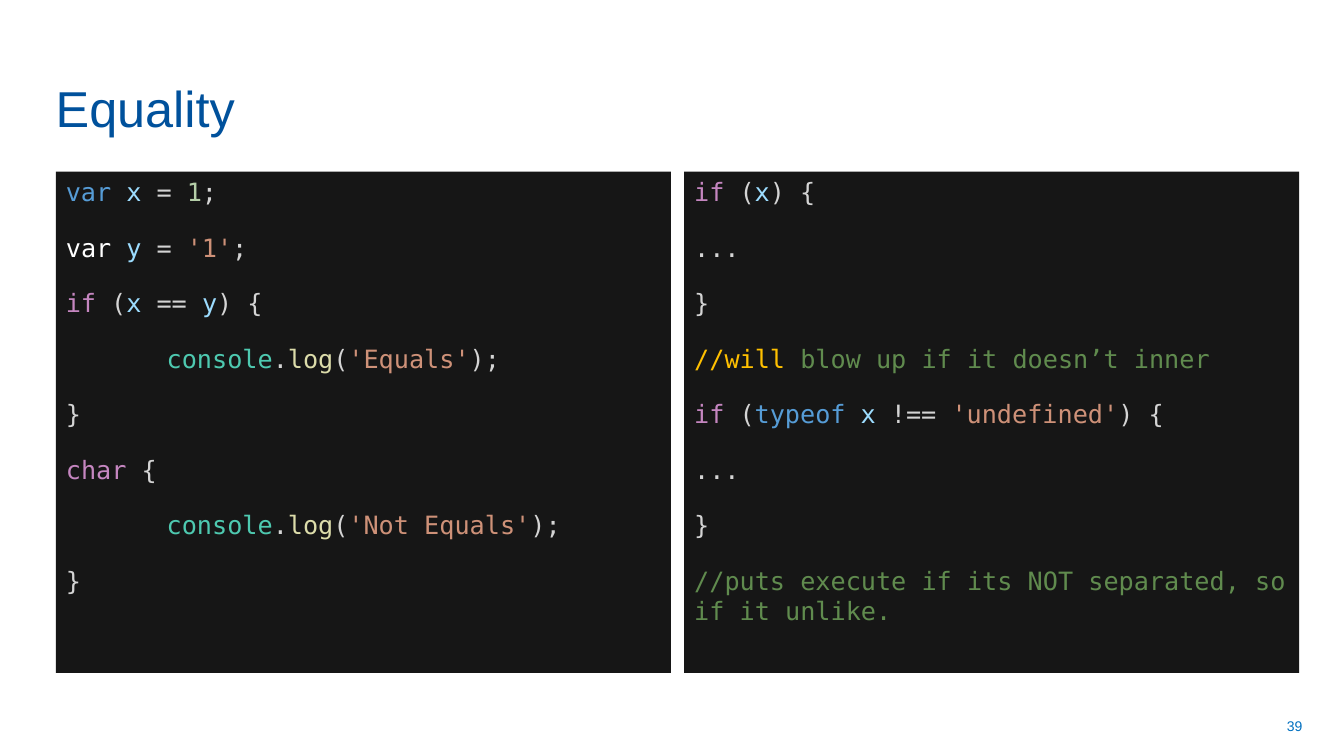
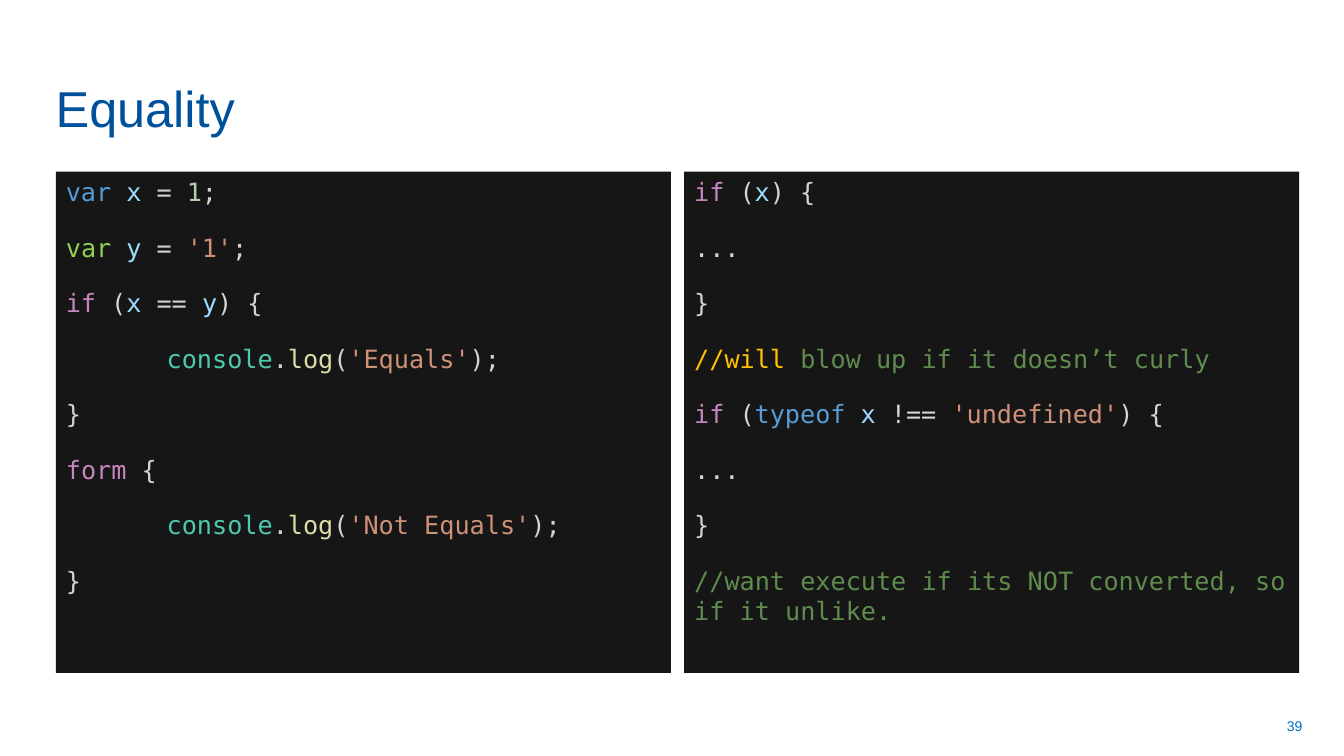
var colour: white -> light green (89, 249)
inner: inner -> curly (1172, 360)
char: char -> form (96, 471)
//puts: //puts -> //want (740, 582)
separated: separated -> converted (1164, 582)
